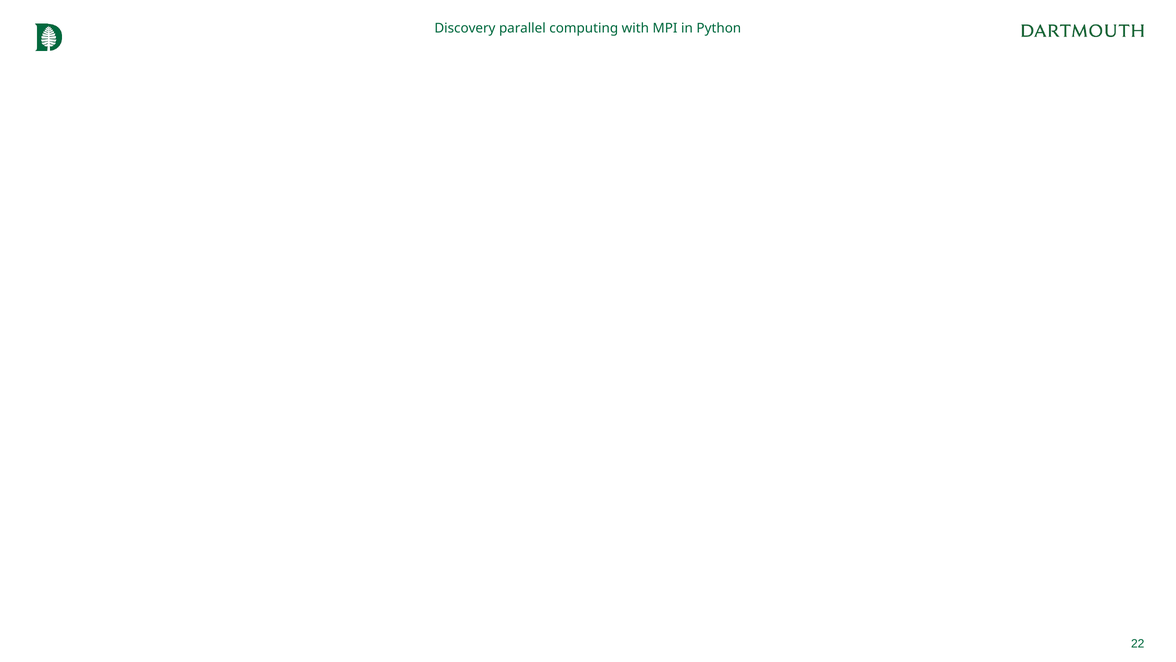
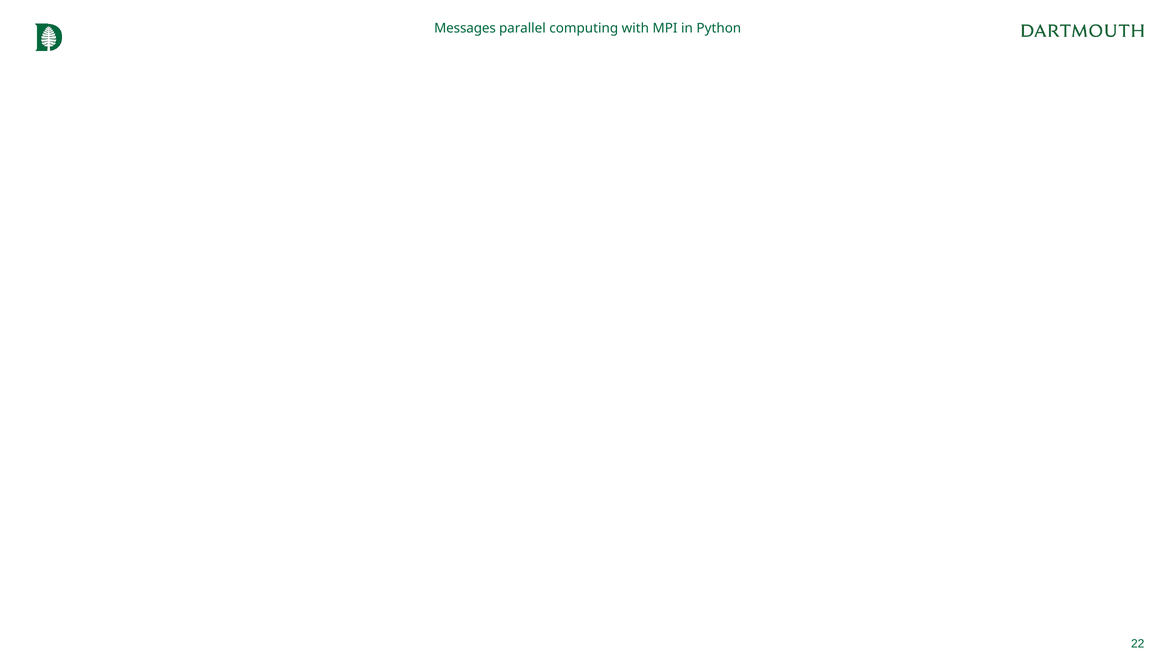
Discovery: Discovery -> Messages (465, 28)
